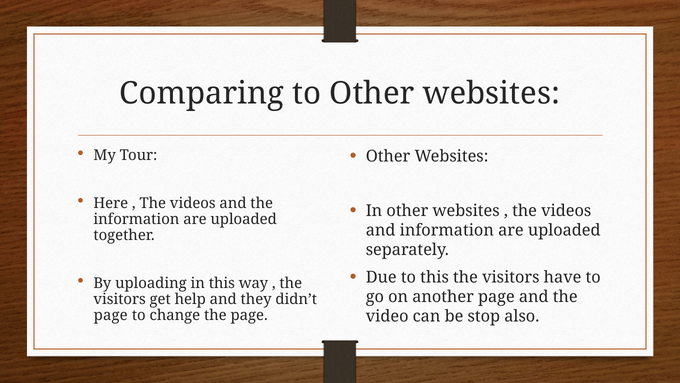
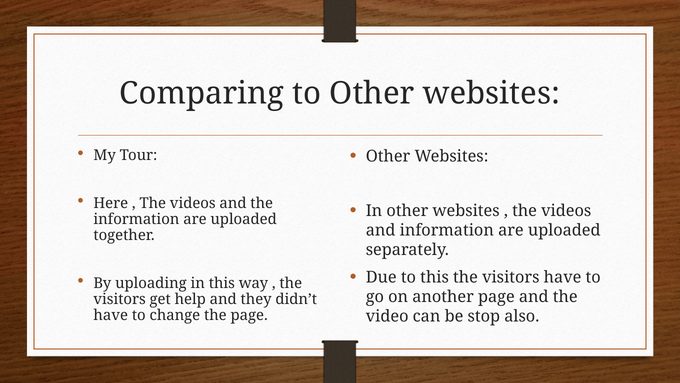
page: page -> have (111, 315)
